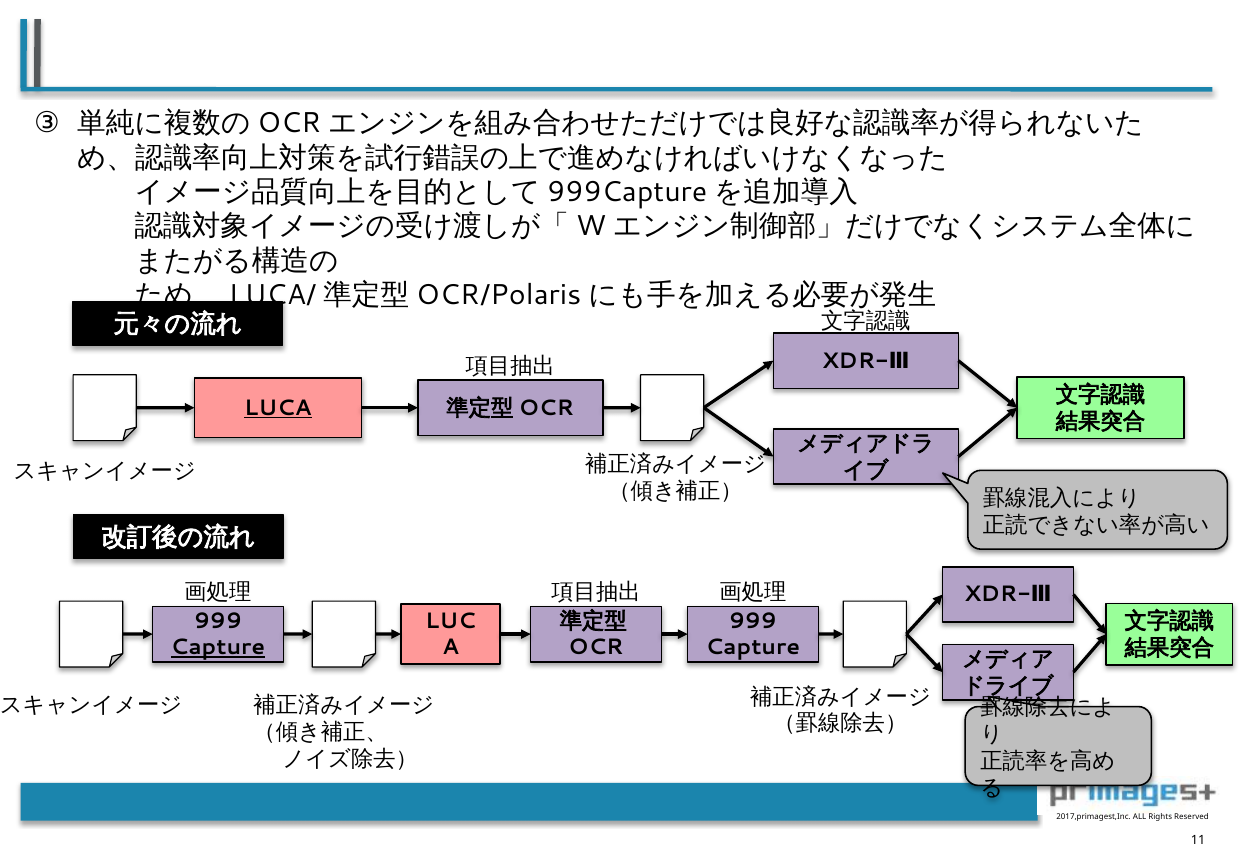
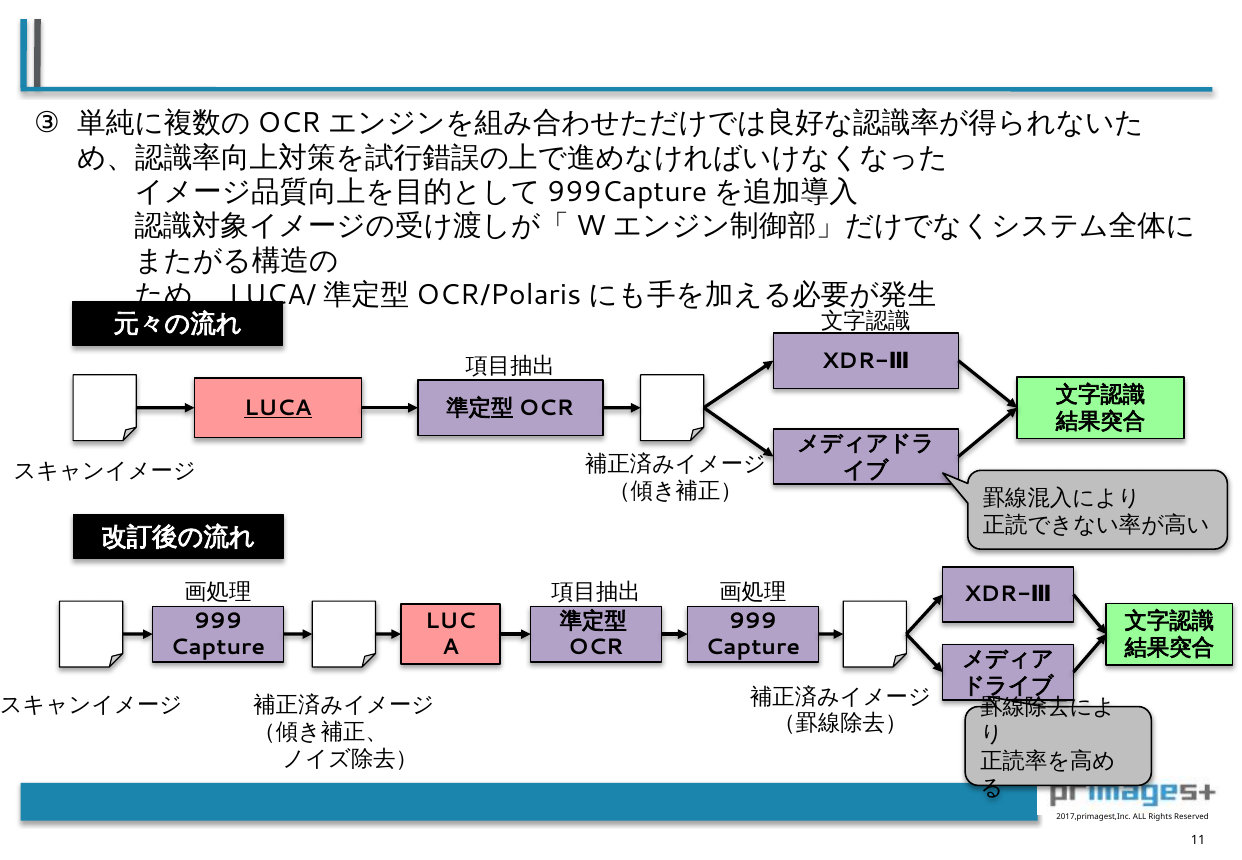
Capture underline: present -> none (218, 647)
